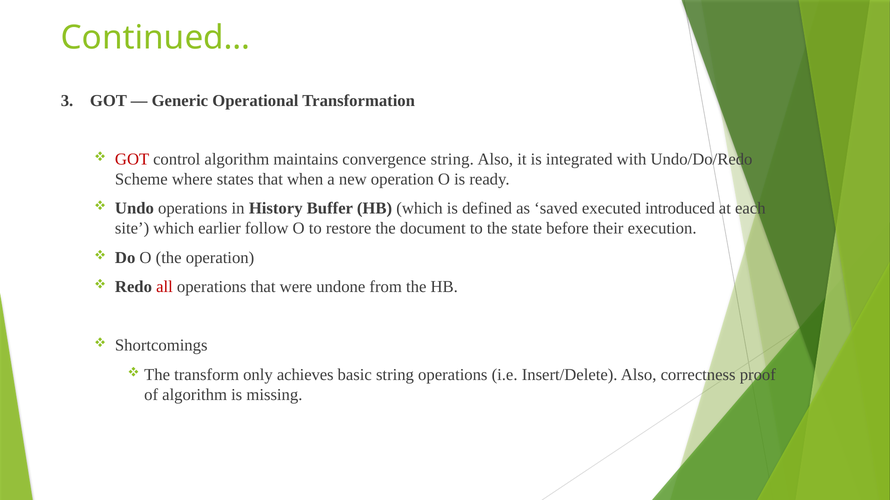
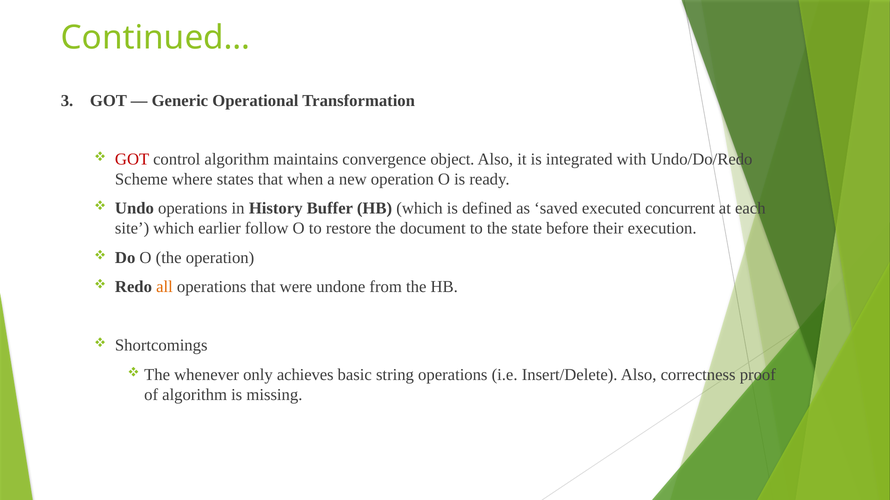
convergence string: string -> object (452, 159)
introduced: introduced -> concurrent (680, 209)
all colour: red -> orange (164, 287)
transform: transform -> whenever (207, 375)
